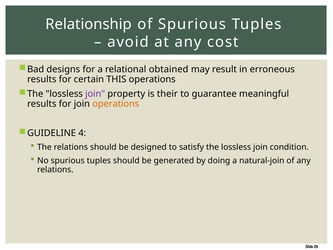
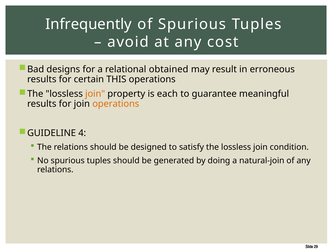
Relationship: Relationship -> Infrequently (89, 24)
join colour: purple -> orange (95, 94)
their: their -> each (167, 94)
